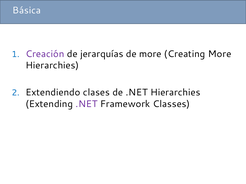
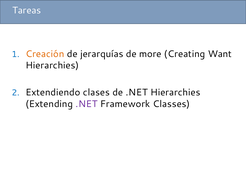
Básica: Básica -> Tareas (27, 10)
Creación colour: purple -> orange (45, 54)
Creating More: More -> Want (220, 54)
